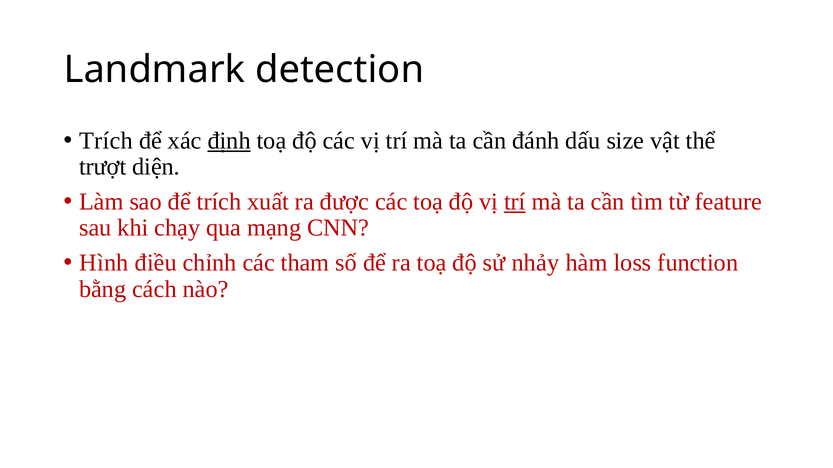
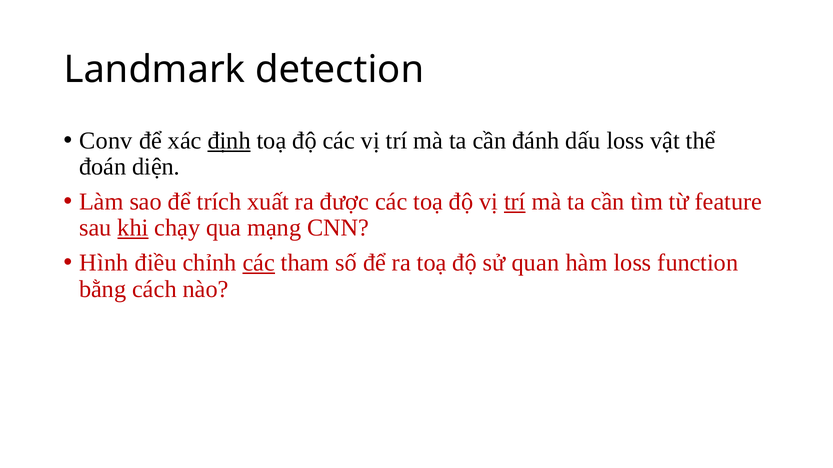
Trích: Trích -> Conv (106, 141)
dấu size: size -> loss (625, 141)
trượt: trượt -> đoán (103, 167)
khi underline: none -> present (133, 228)
các underline: none -> present (259, 263)
nhảy: nhảy -> quan (536, 263)
